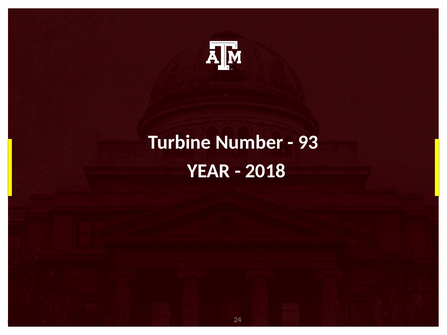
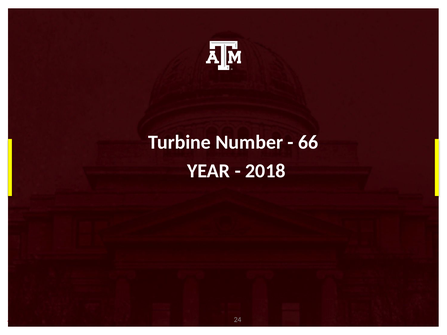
93: 93 -> 66 (308, 143)
